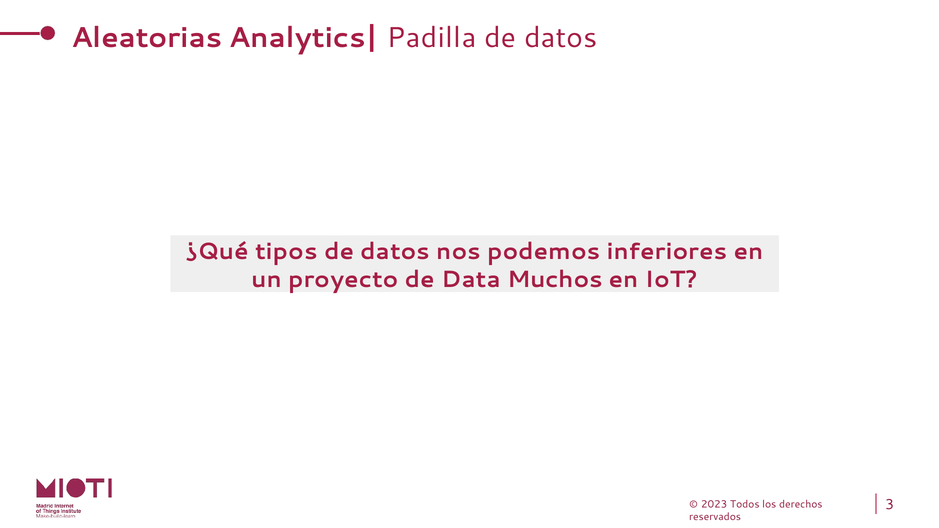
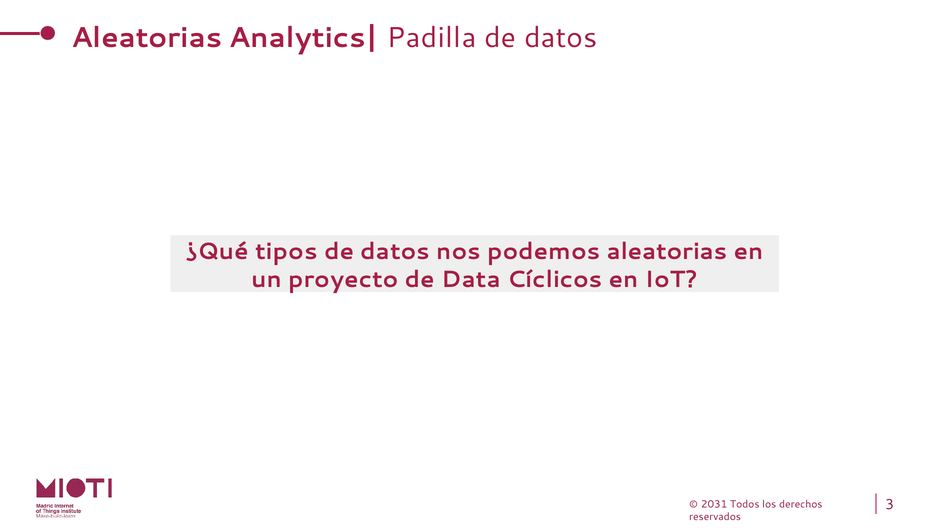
podemos inferiores: inferiores -> aleatorias (667, 252)
Muchos: Muchos -> Cíclicos (555, 280)
2023: 2023 -> 2031 (714, 504)
